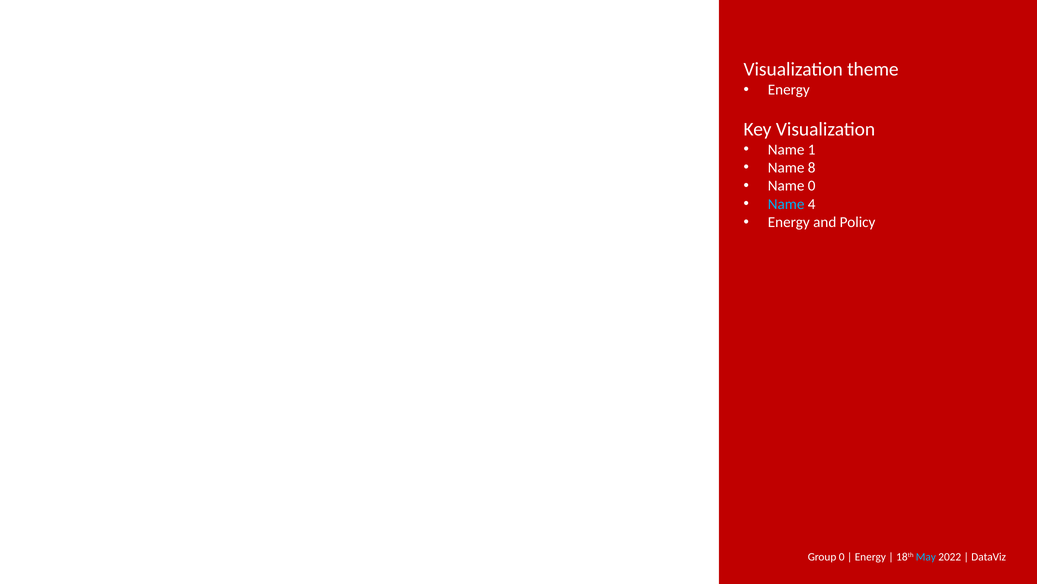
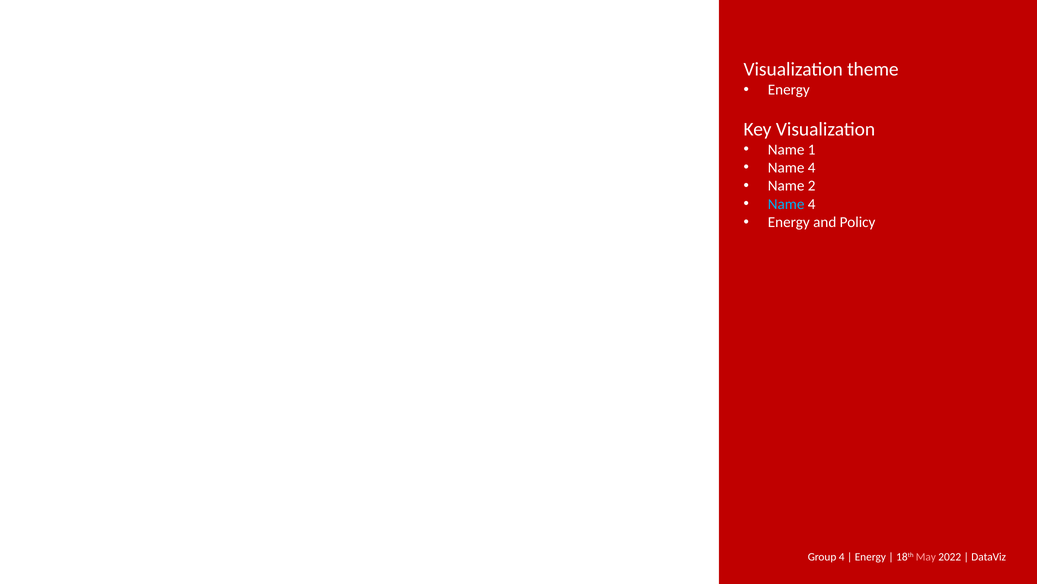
8: 8 -> 4 (812, 168)
Name 0: 0 -> 2 (812, 186)
Group 0: 0 -> 4 (842, 556)
May colour: light blue -> pink (926, 556)
